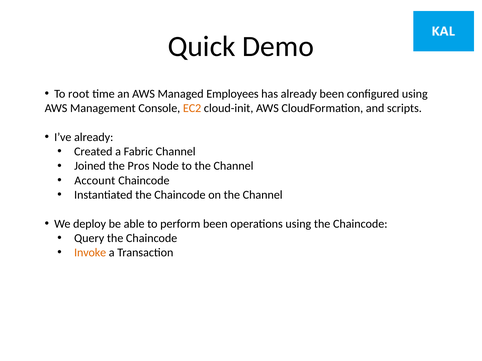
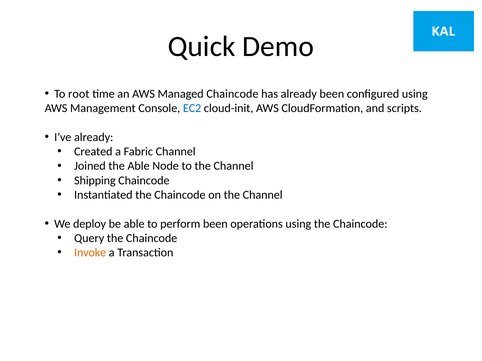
Managed Employees: Employees -> Chaincode (232, 94)
EC2 colour: orange -> blue (192, 108)
the Pros: Pros -> Able (139, 166)
Account: Account -> Shipping (95, 181)
